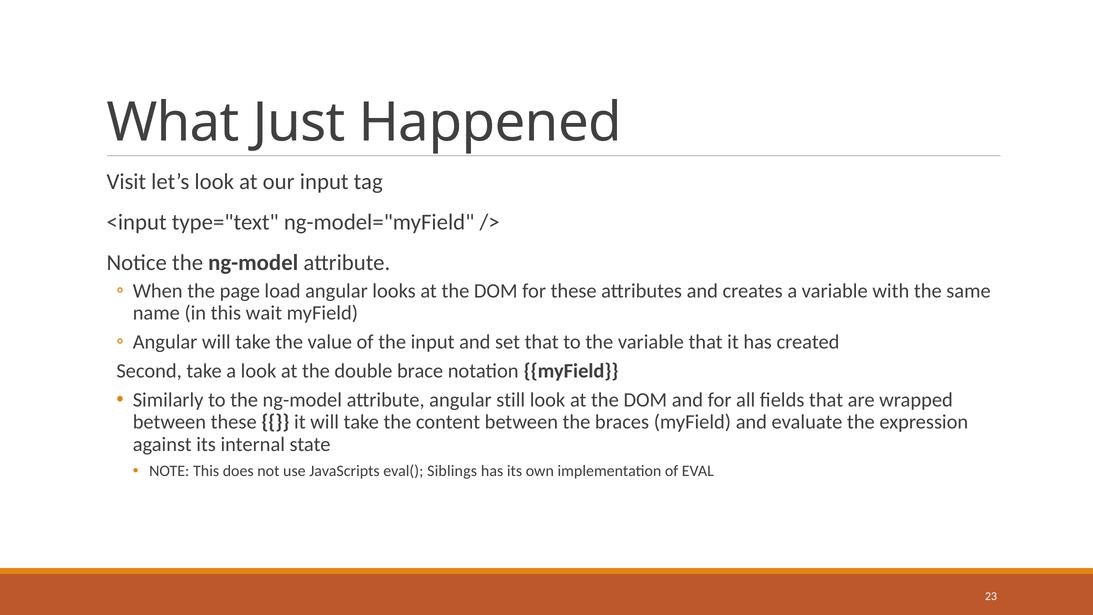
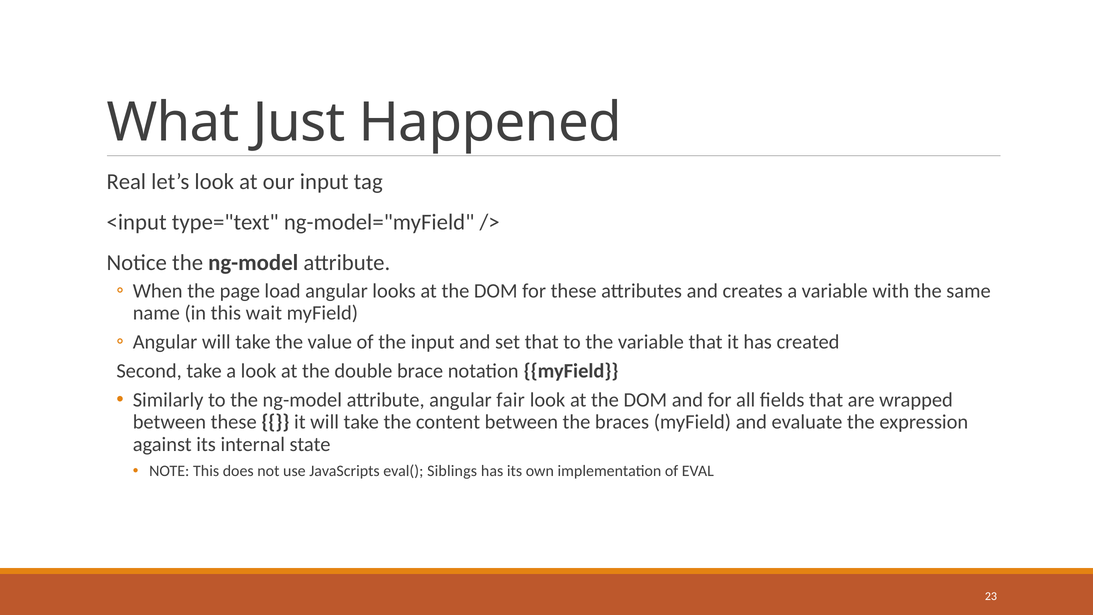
Visit: Visit -> Real (126, 182)
still: still -> fair (511, 400)
